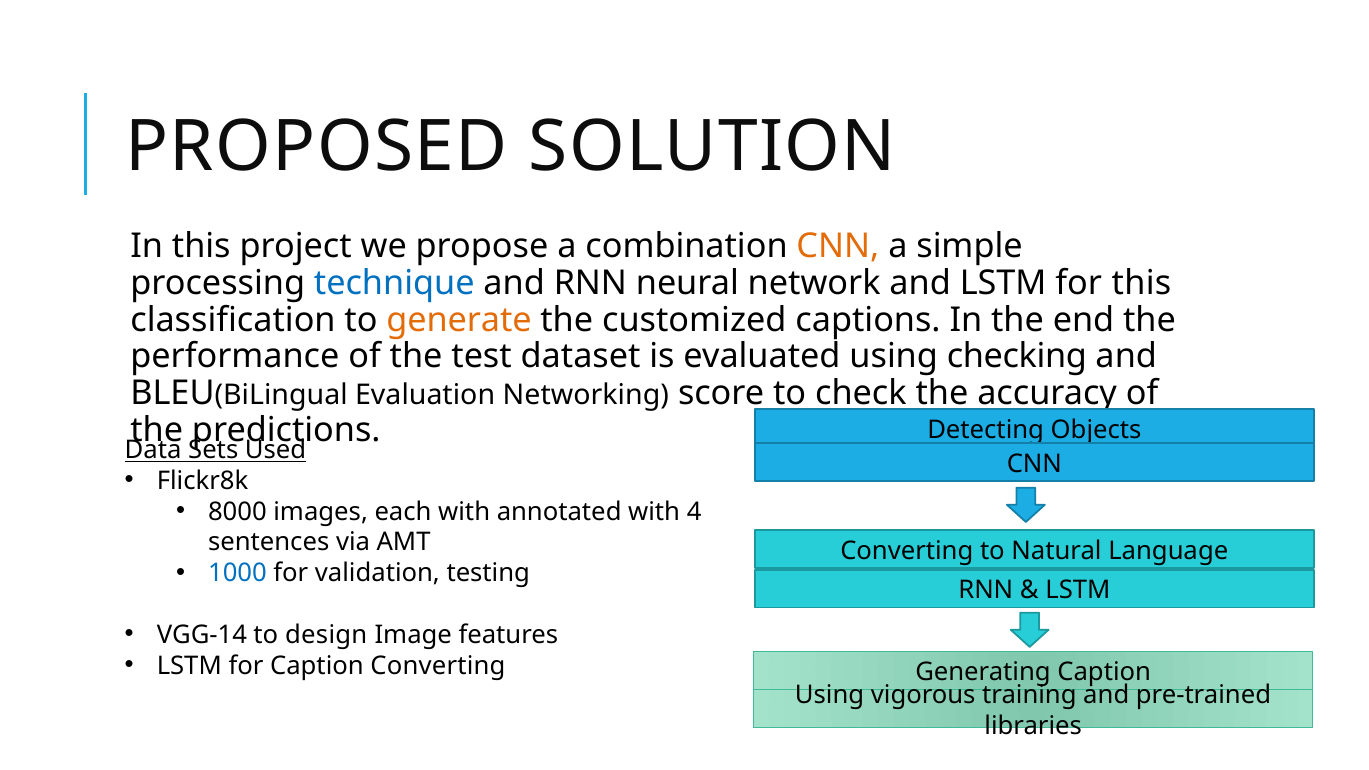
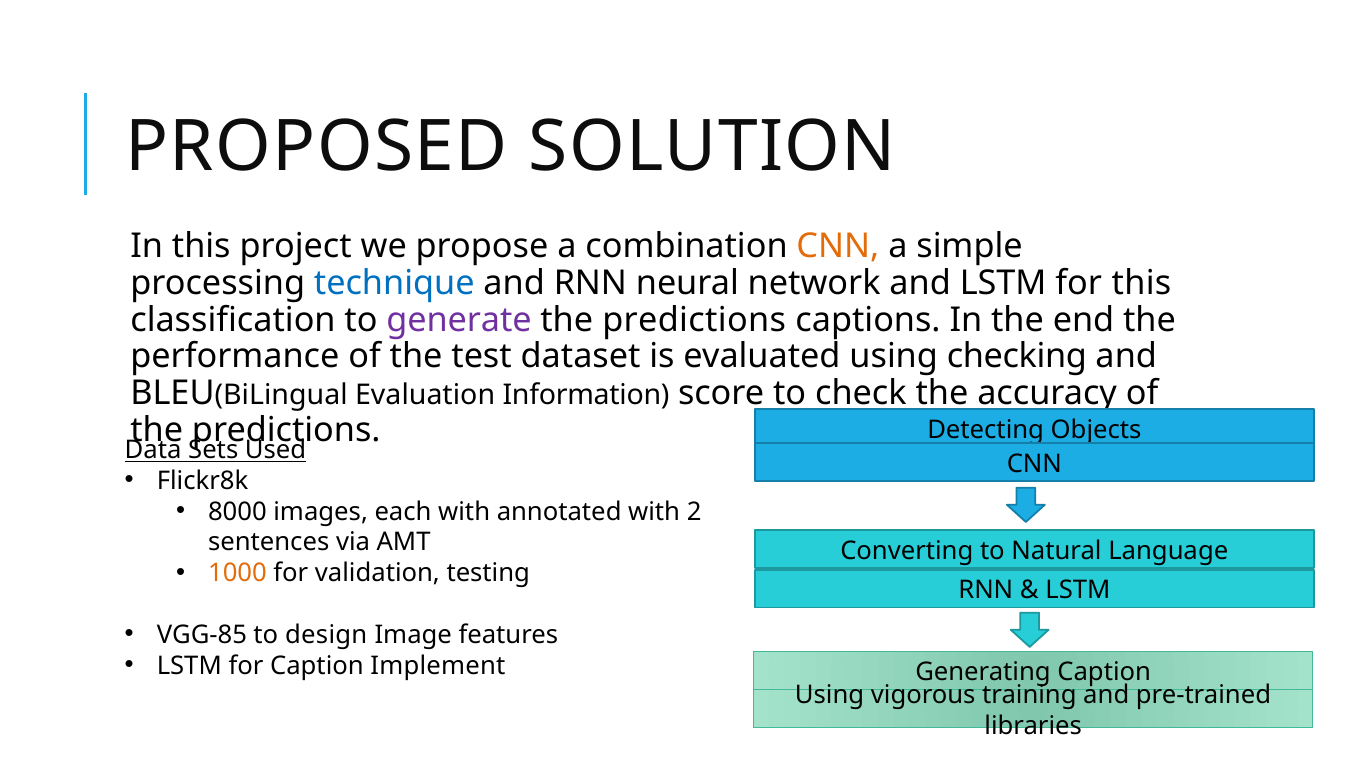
generate colour: orange -> purple (459, 320)
customized: customized -> predictions (694, 320)
Networking: Networking -> Information (586, 396)
4: 4 -> 2 (694, 512)
1000 colour: blue -> orange (237, 573)
VGG-14: VGG-14 -> VGG-85 (202, 635)
Caption Converting: Converting -> Implement (438, 666)
